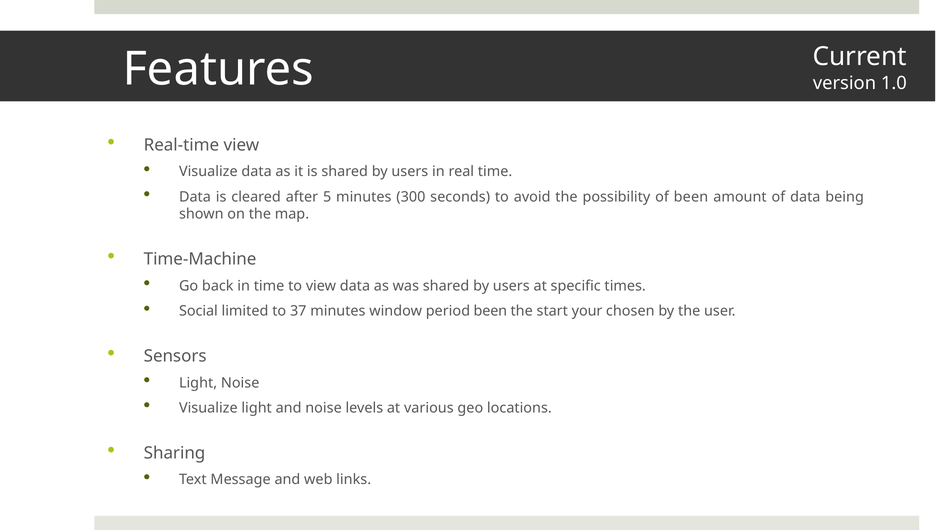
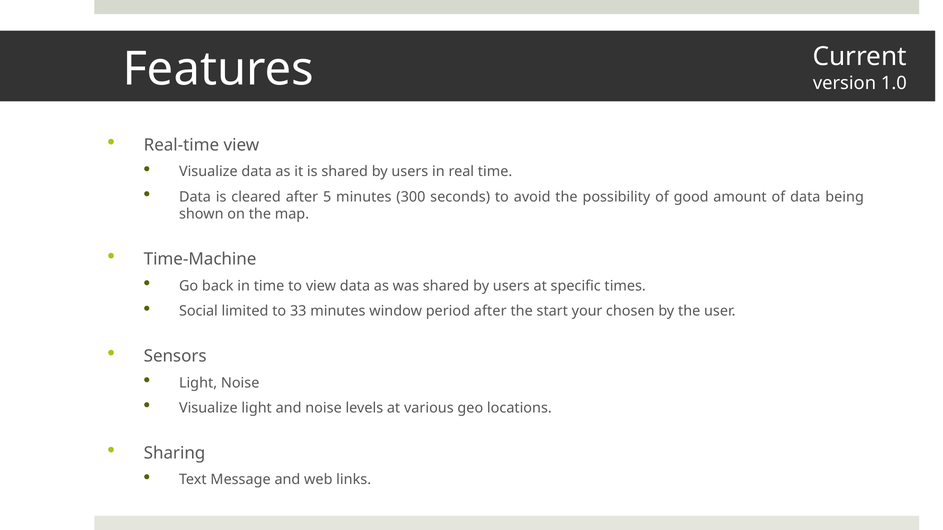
of been: been -> good (691, 197)
37: 37 -> 33 (298, 311)
period been: been -> after (490, 311)
